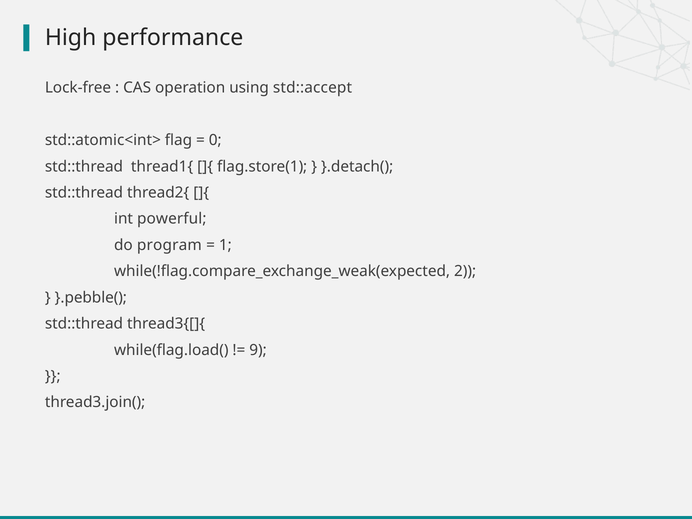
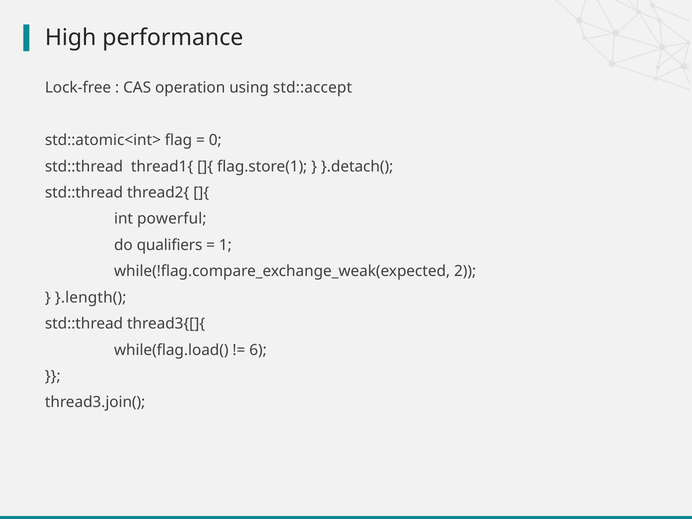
program: program -> qualifiers (170, 245)
}.pebble(: }.pebble( -> }.length( (91, 298)
9: 9 -> 6 (258, 350)
